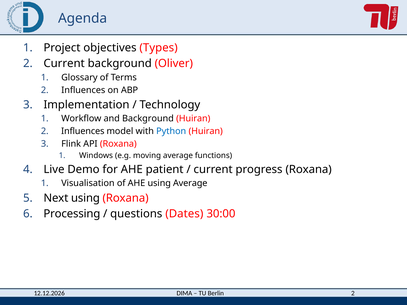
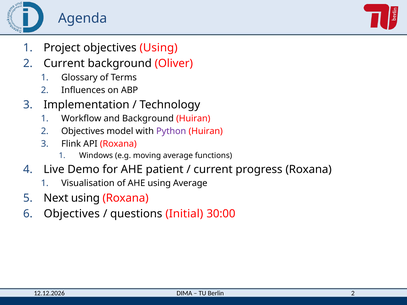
objectives Types: Types -> Using (159, 48)
Influences: Influences -> Objectives (83, 131)
Python colour: blue -> purple (171, 131)
Processing: Processing -> Objectives (72, 214)
Dates: Dates -> Initial (184, 214)
